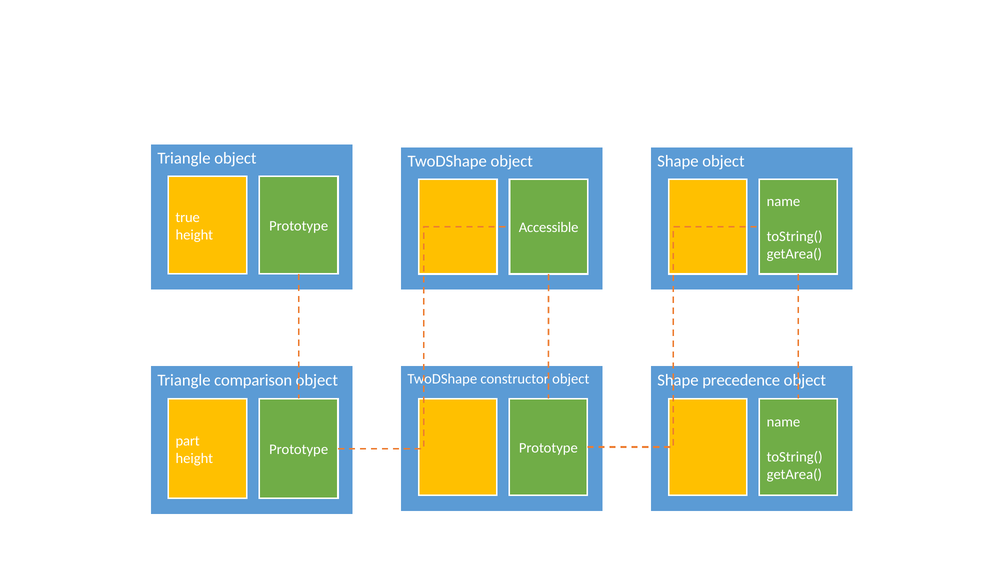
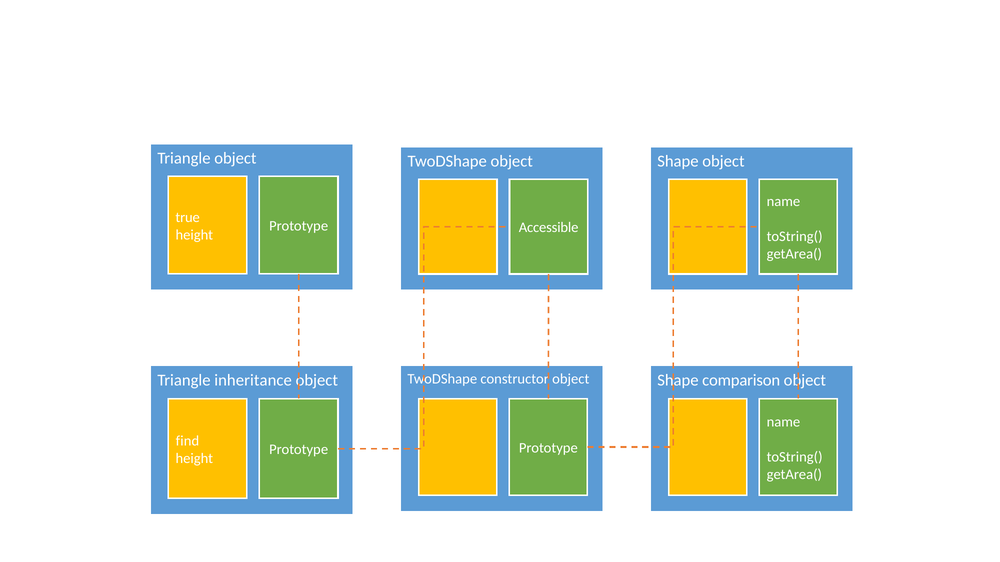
precedence: precedence -> comparison (741, 380)
Triangle comparison: comparison -> inheritance (253, 381)
part: part -> find (187, 441)
